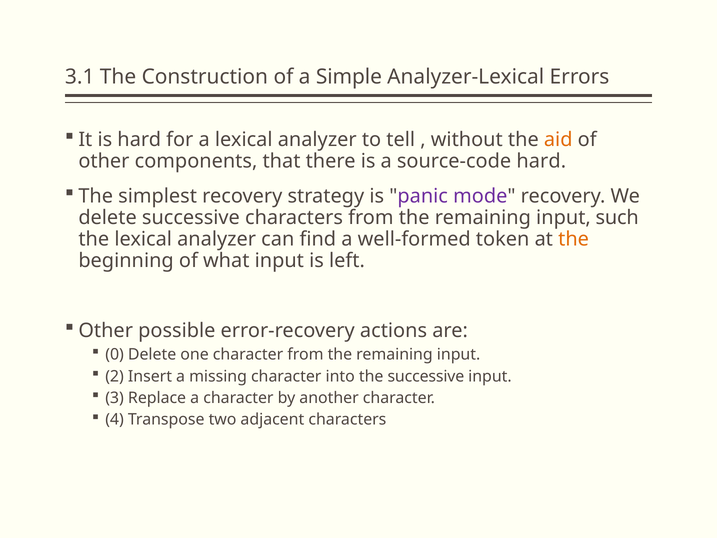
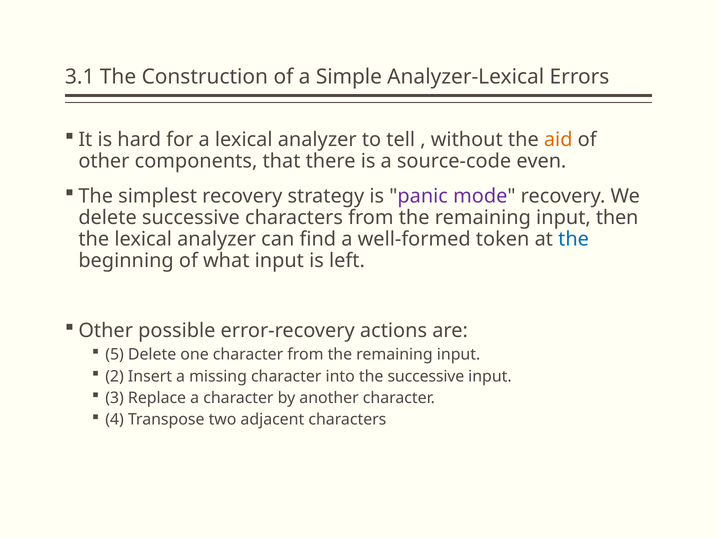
source-code hard: hard -> even (541, 161)
such: such -> then (617, 218)
the colour: orange -> blue (574, 239)
0: 0 -> 5 (115, 354)
